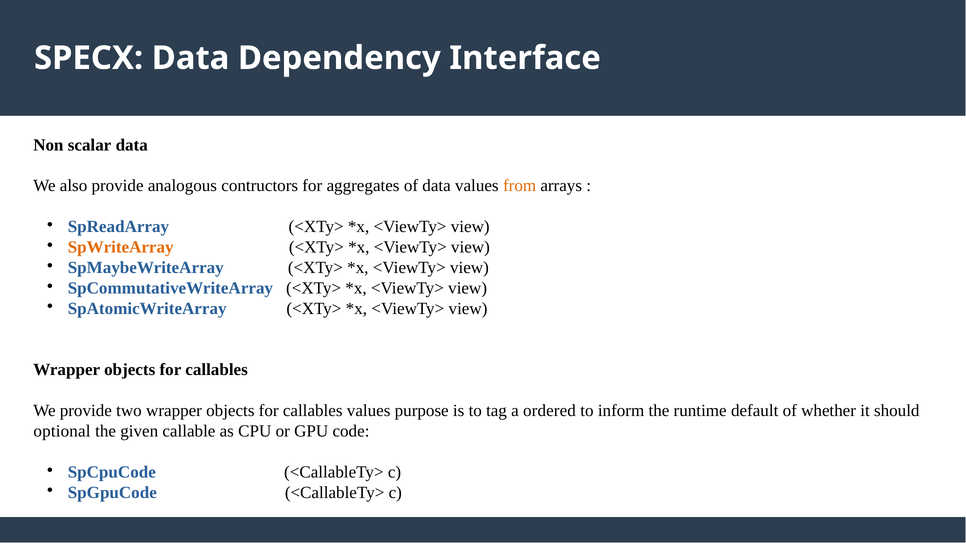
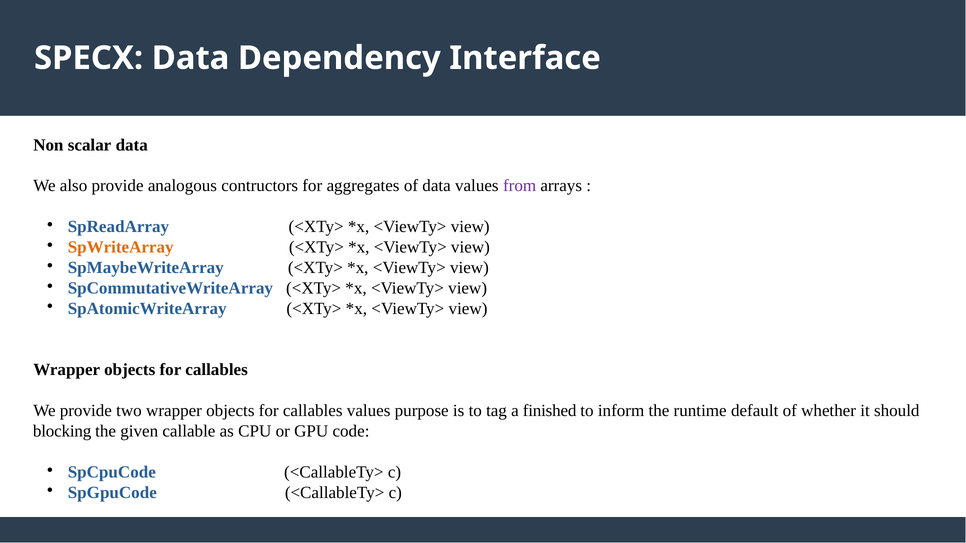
from colour: orange -> purple (520, 186)
ordered: ordered -> finished (550, 411)
optional: optional -> blocking (62, 431)
